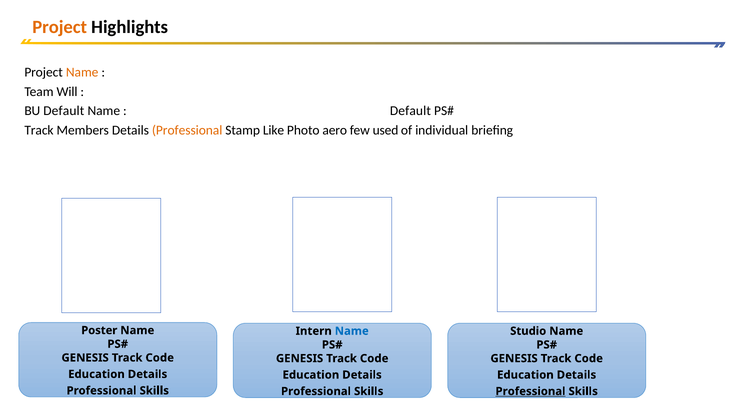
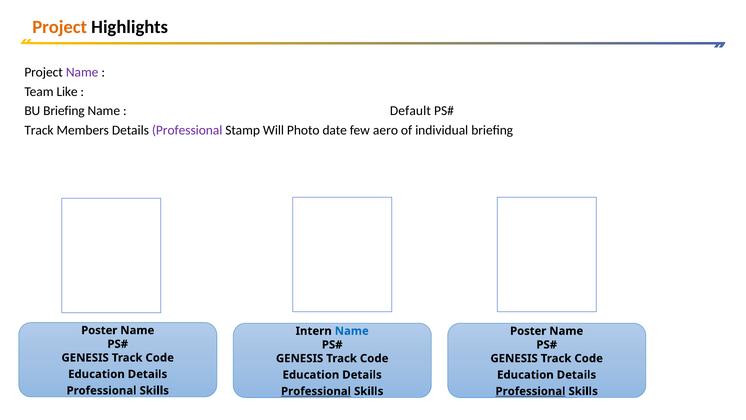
Name colour: orange -> purple (82, 72)
Will: Will -> Like (67, 92)
BU Default: Default -> Briefing (64, 111)
Professional colour: orange -> purple (187, 130)
Like: Like -> Will (274, 130)
aero: aero -> date (335, 130)
used: used -> aero (385, 130)
Studio: Studio -> Poster (528, 331)
Professional underline: none -> present (316, 391)
